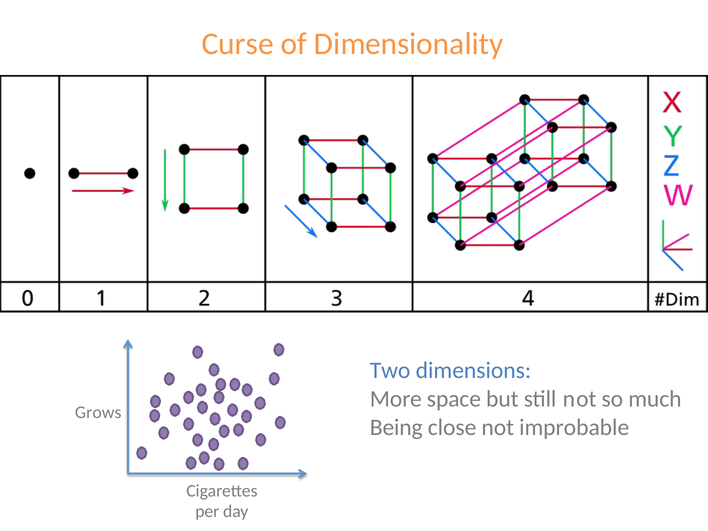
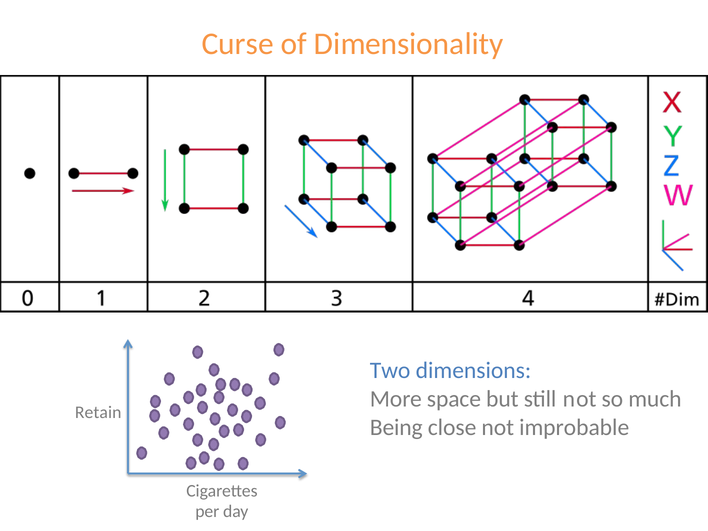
Grows: Grows -> Retain (98, 413)
